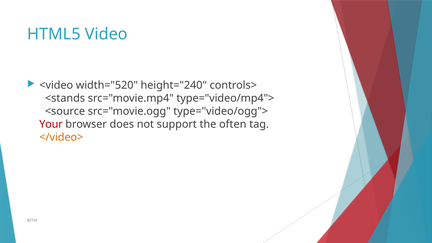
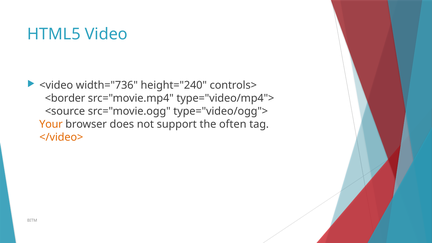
width="520: width="520 -> width="736 (107, 85)
<stands: <stands -> <border (65, 98)
Your colour: red -> orange (51, 124)
